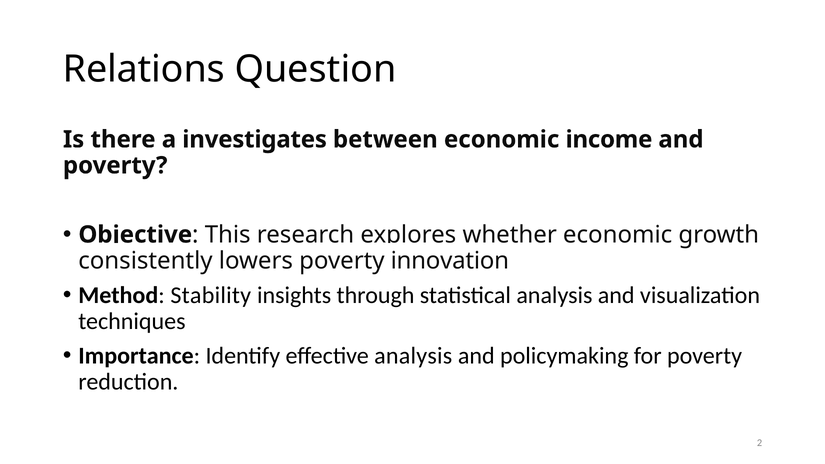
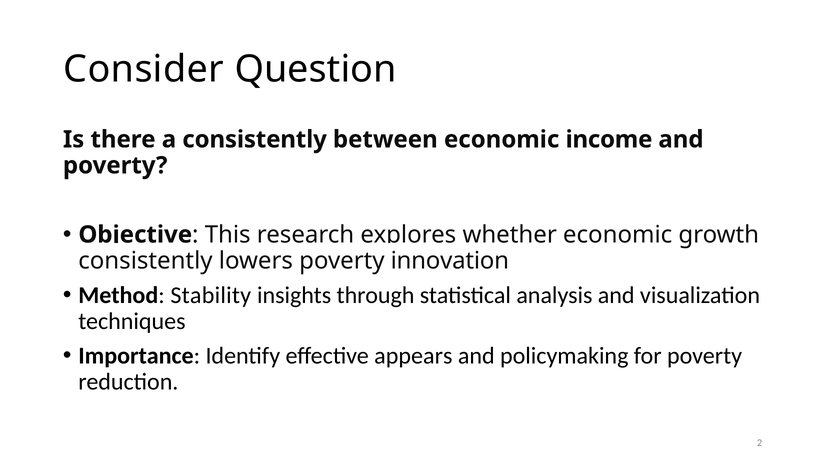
Relations: Relations -> Consider (144, 69)
investigates: investigates -> consistently (255, 139)
effective analysis: analysis -> appears (413, 356)
